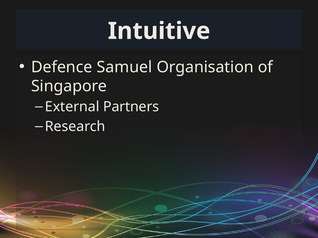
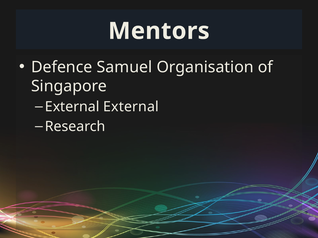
Intuitive: Intuitive -> Mentors (159, 31)
External Partners: Partners -> External (131, 107)
